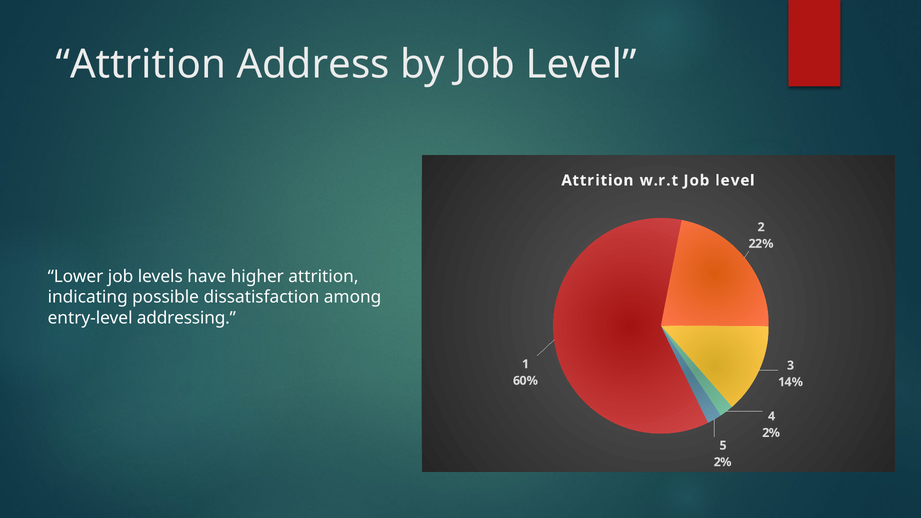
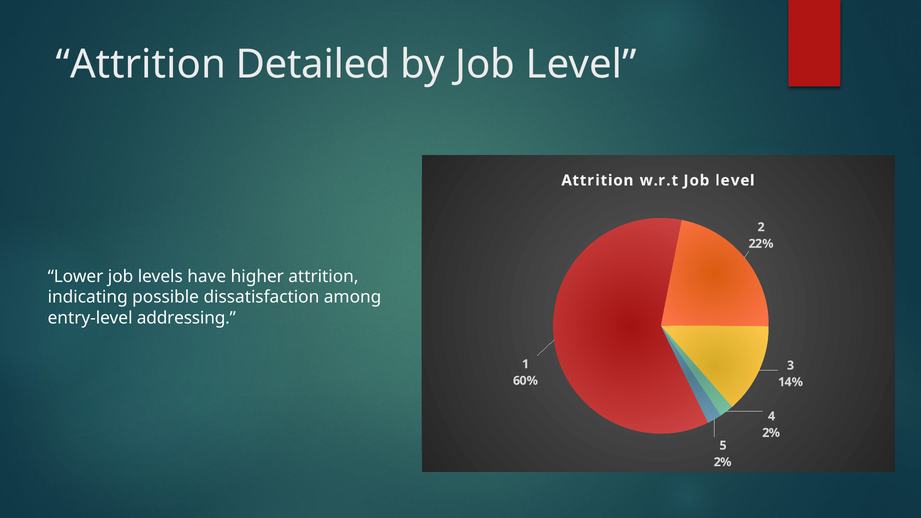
Address: Address -> Detailed (313, 65)
